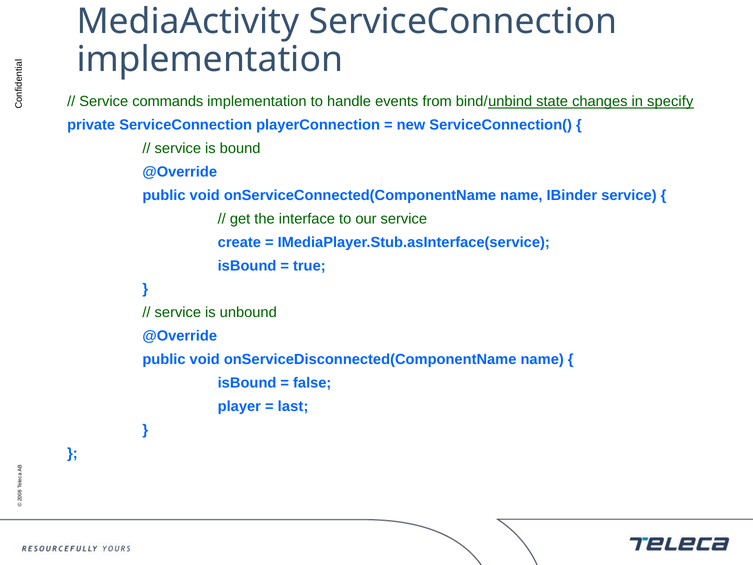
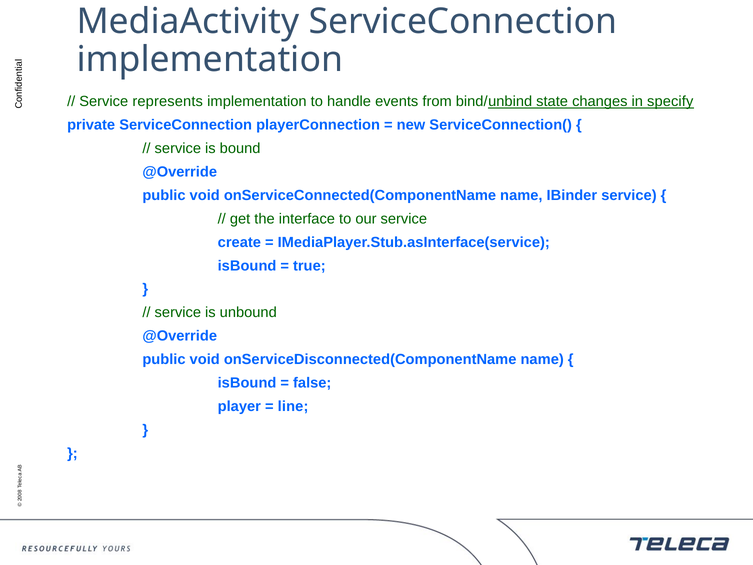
commands: commands -> represents (168, 101)
last: last -> line (293, 406)
